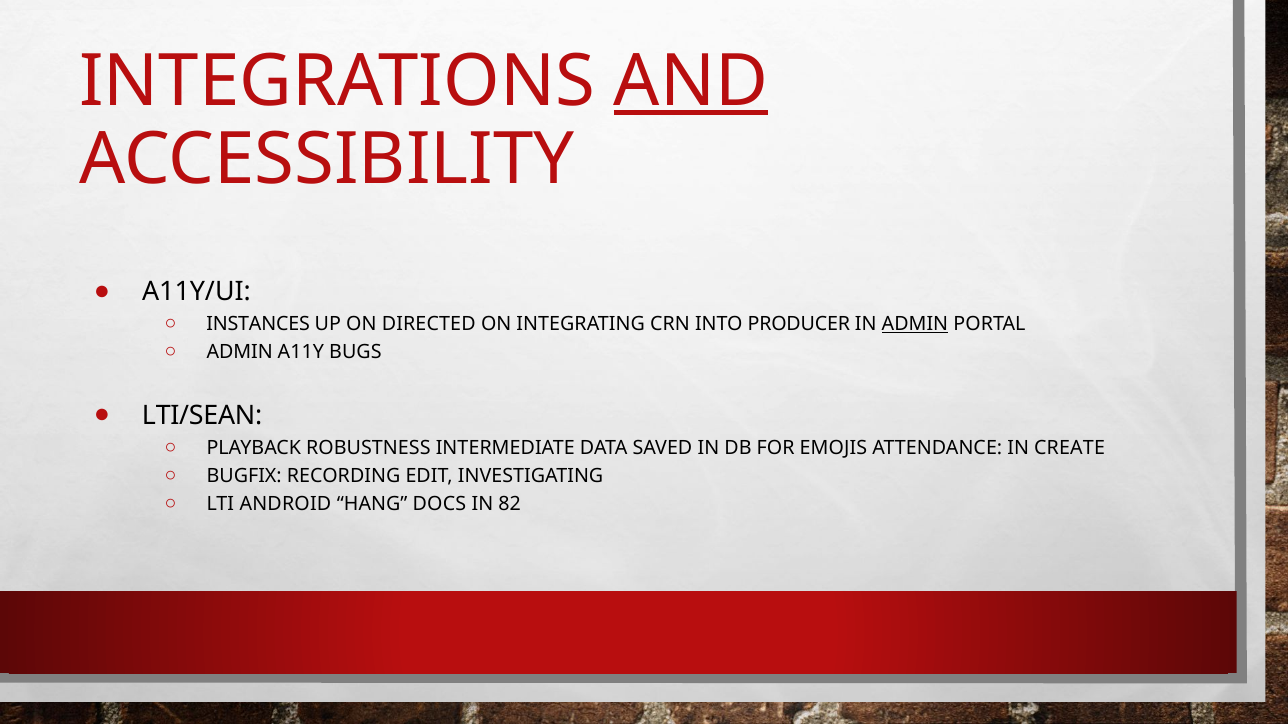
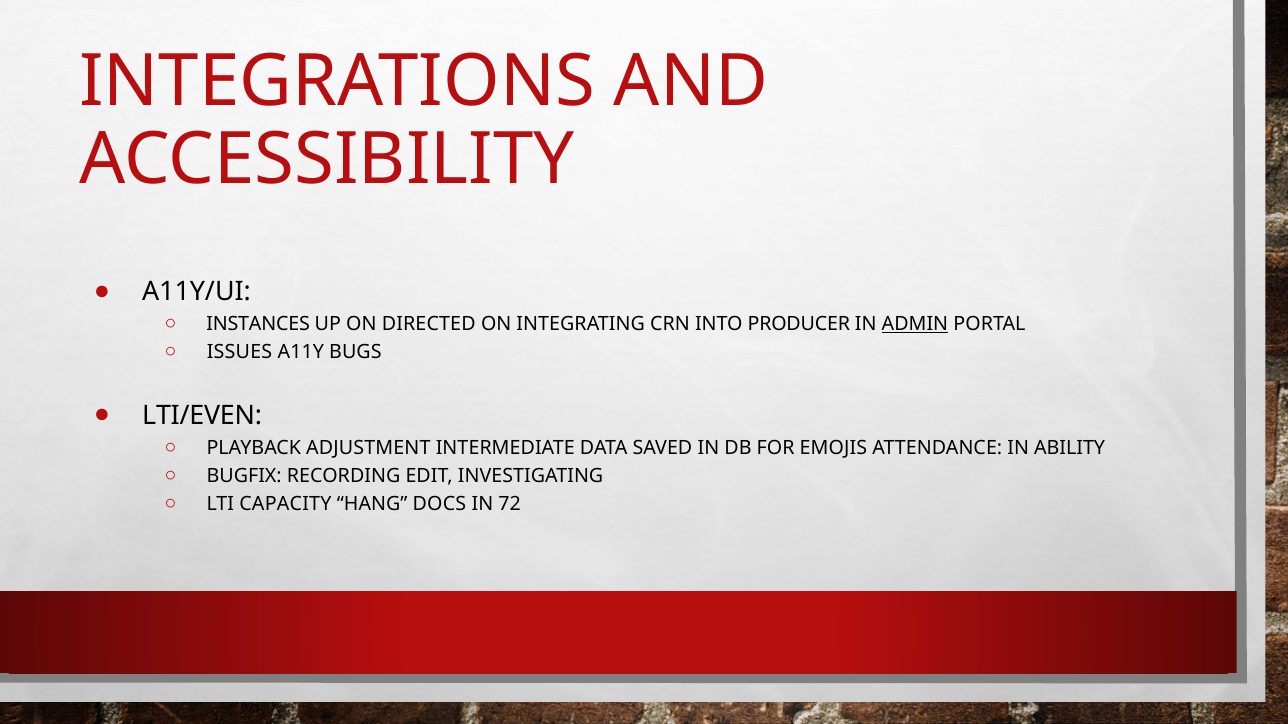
AND underline: present -> none (691, 81)
ADMIN: ADMIN -> ISSUES (240, 353)
LTI/SEAN: LTI/SEAN -> LTI/EVEN (202, 416)
ROBUSTNESS: ROBUSTNESS -> ADJUSTMENT (368, 448)
CREATE: CREATE -> ABILITY (1070, 448)
ANDROID: ANDROID -> CAPACITY (285, 505)
82: 82 -> 72 (510, 505)
